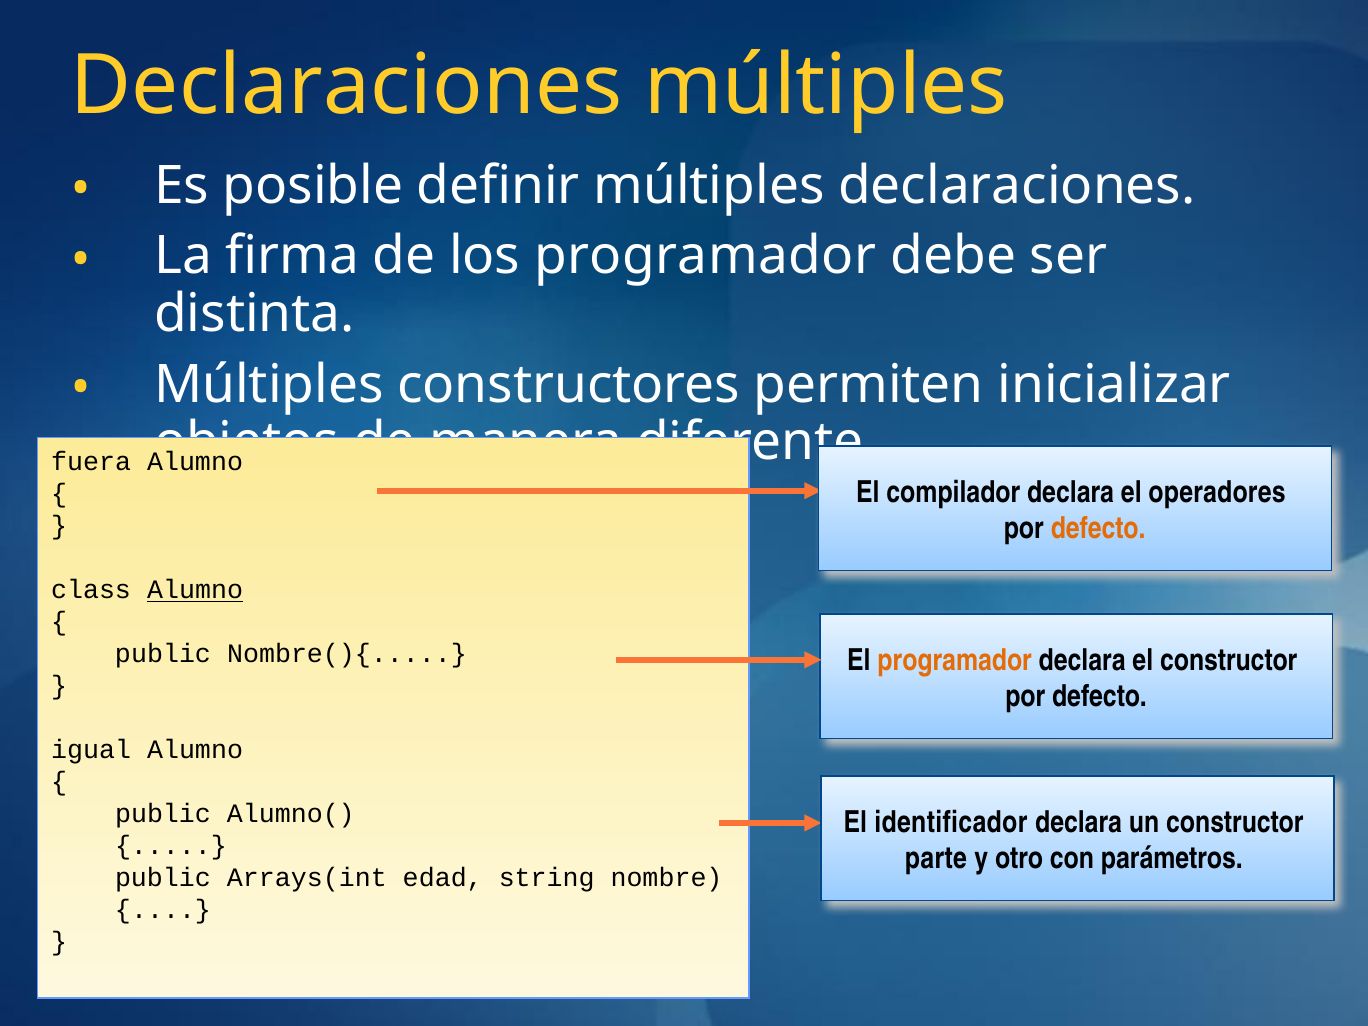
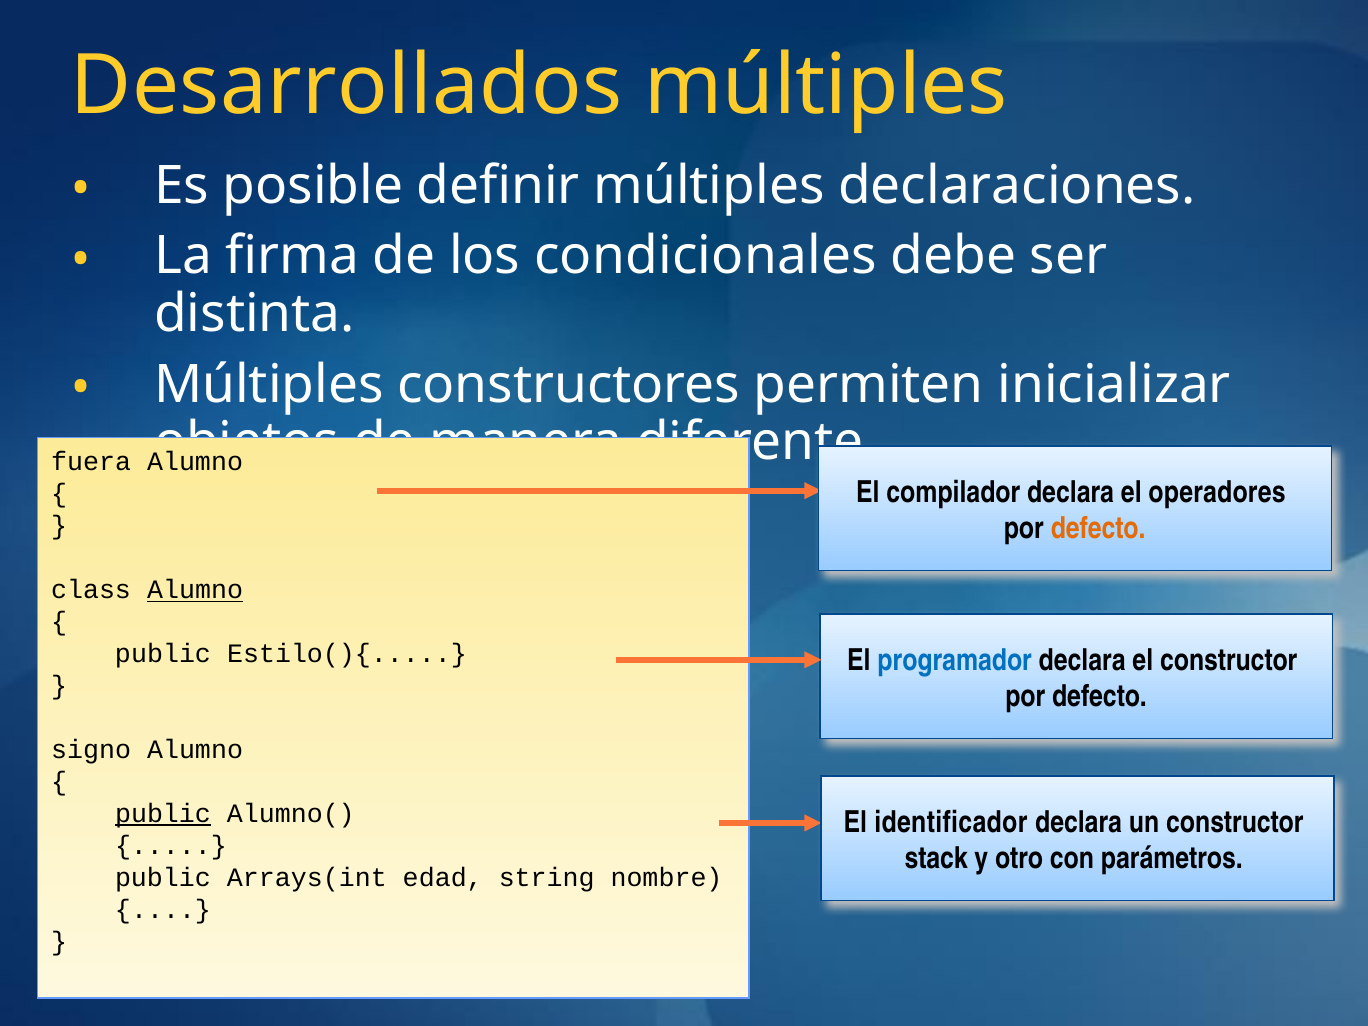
Declaraciones: Declaraciones -> Desarrollados (347, 86)
los programador: programador -> condicionales (705, 256)
Nombre(){: Nombre(){ -> Estilo(){ (347, 654)
programador colour: orange -> blue (955, 660)
igual: igual -> signo (91, 750)
public underline: none -> present (163, 813)
parte: parte -> stack (936, 859)
